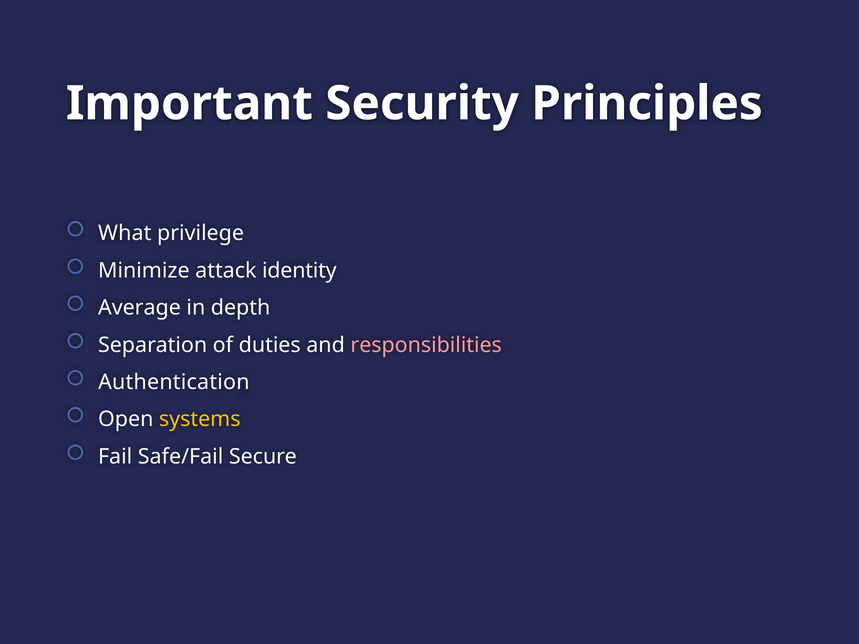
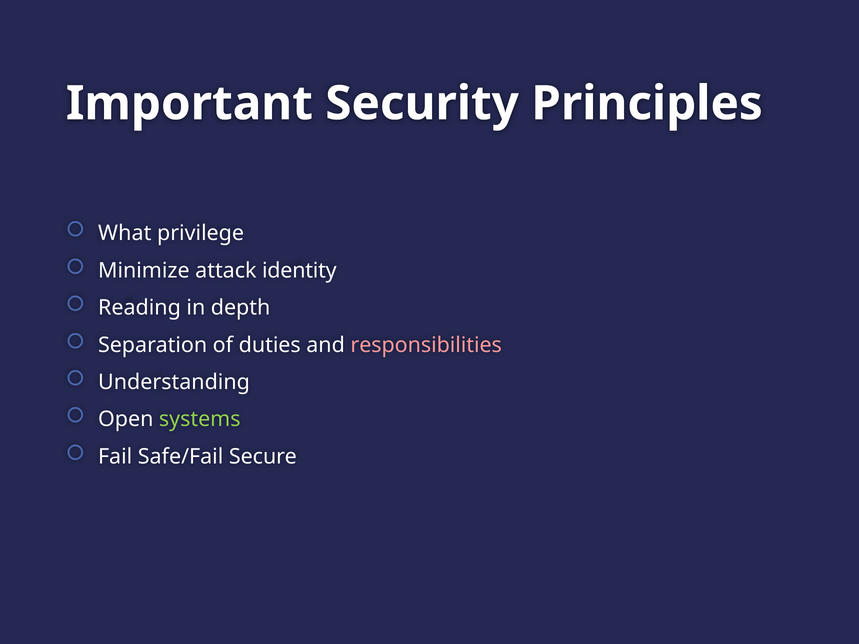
Average: Average -> Reading (139, 308)
Authentication: Authentication -> Understanding (174, 382)
systems colour: yellow -> light green (200, 420)
